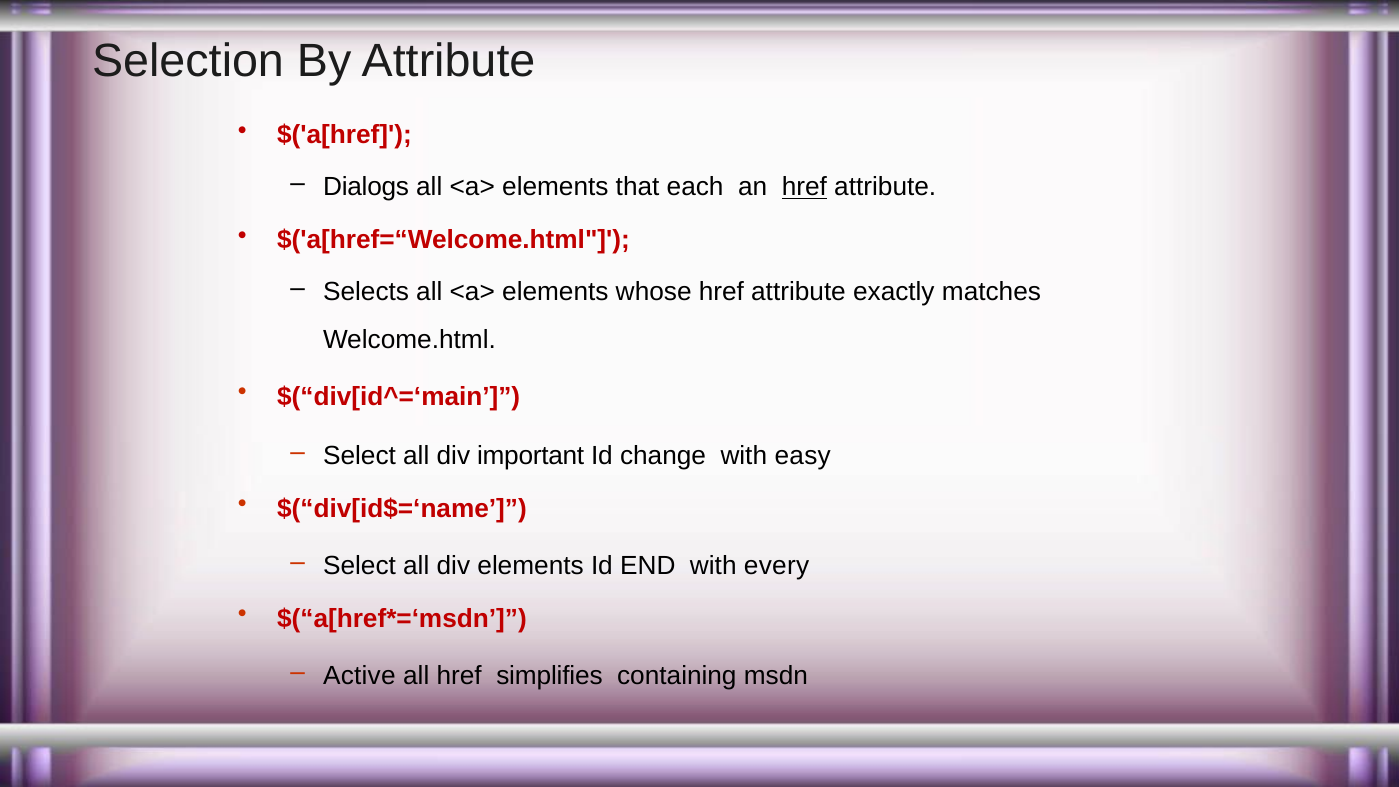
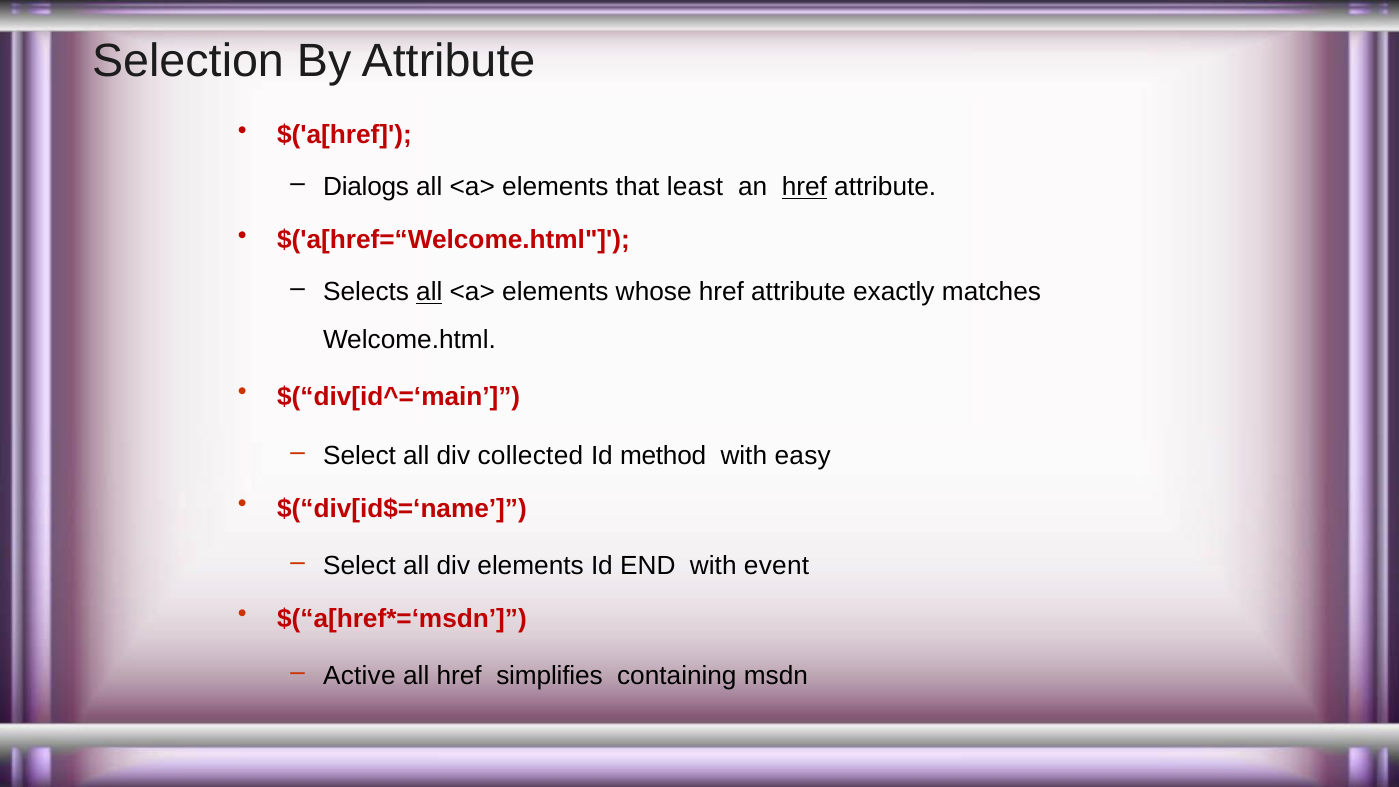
each: each -> least (695, 187)
all underline: none -> present (429, 292)
important: important -> collected (530, 456)
change: change -> method (663, 456)
every: every -> event (777, 566)
